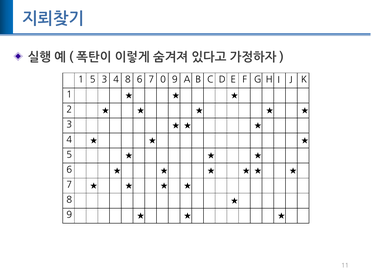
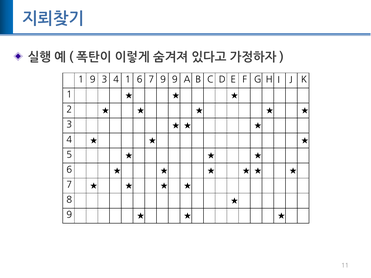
1 5: 5 -> 9 (93, 80)
4 8: 8 -> 1 (128, 80)
7 0: 0 -> 9 (163, 80)
